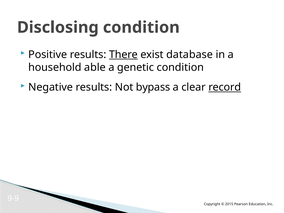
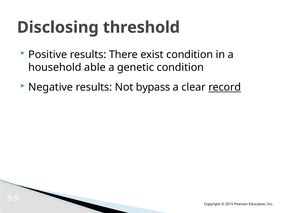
Disclosing condition: condition -> threshold (141, 27)
There underline: present -> none (123, 55)
exist database: database -> condition (190, 55)
